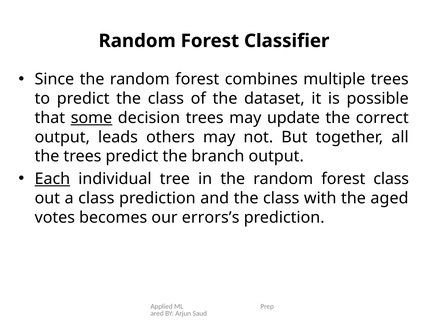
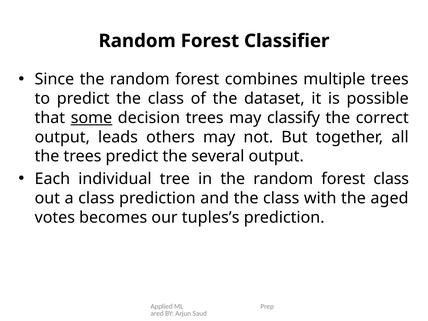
update: update -> classify (293, 118)
branch: branch -> several (218, 156)
Each underline: present -> none (52, 179)
errors’s: errors’s -> tuples’s (211, 217)
